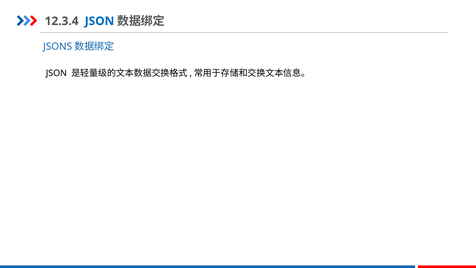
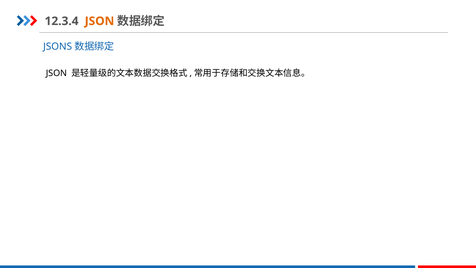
JSON colour: blue -> orange (100, 21)
